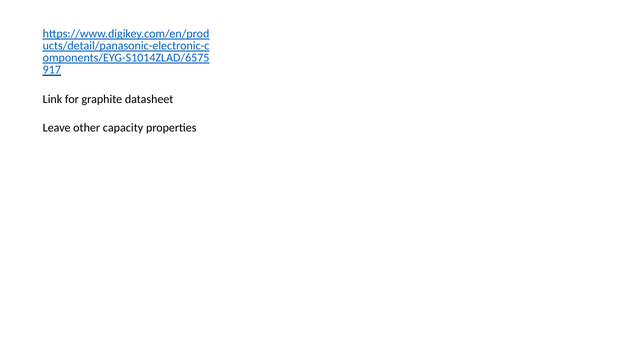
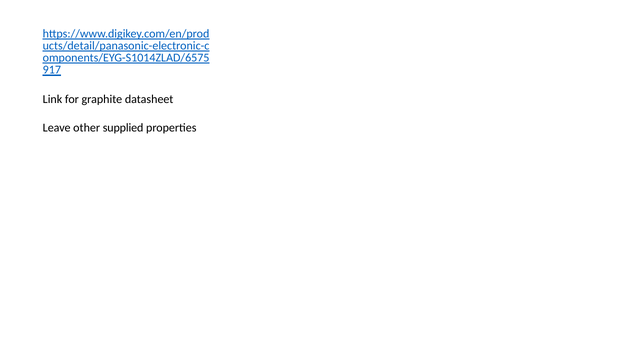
capacity: capacity -> supplied (123, 128)
